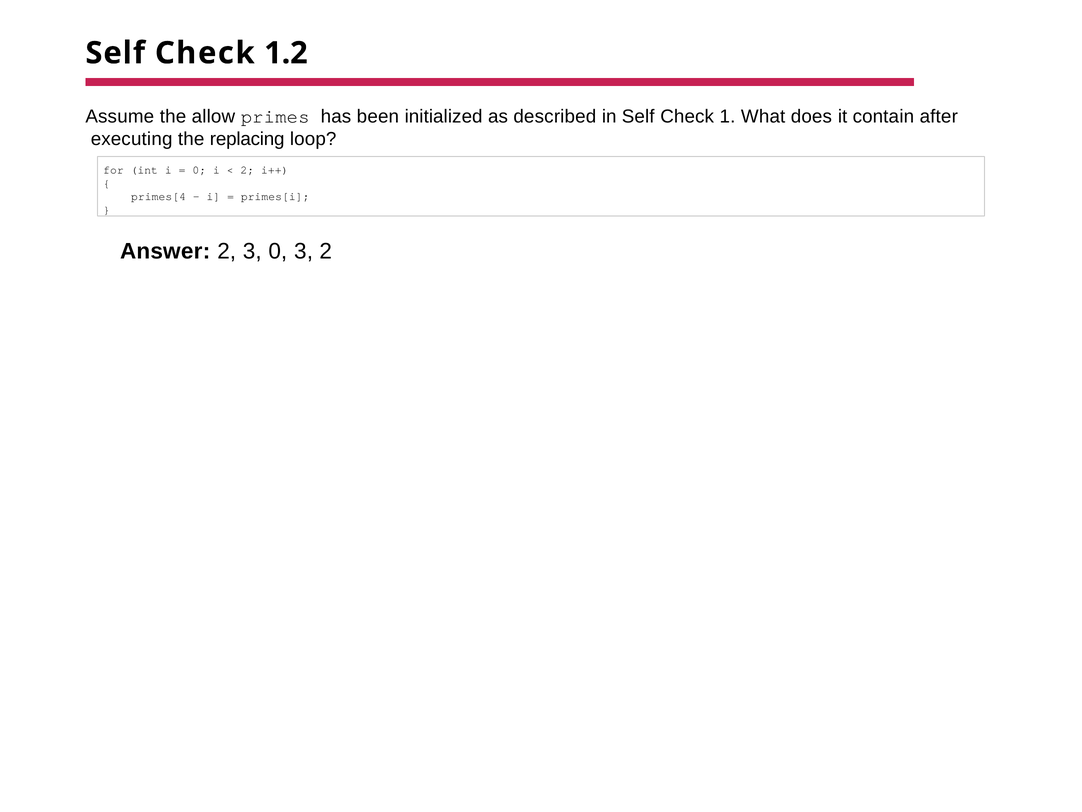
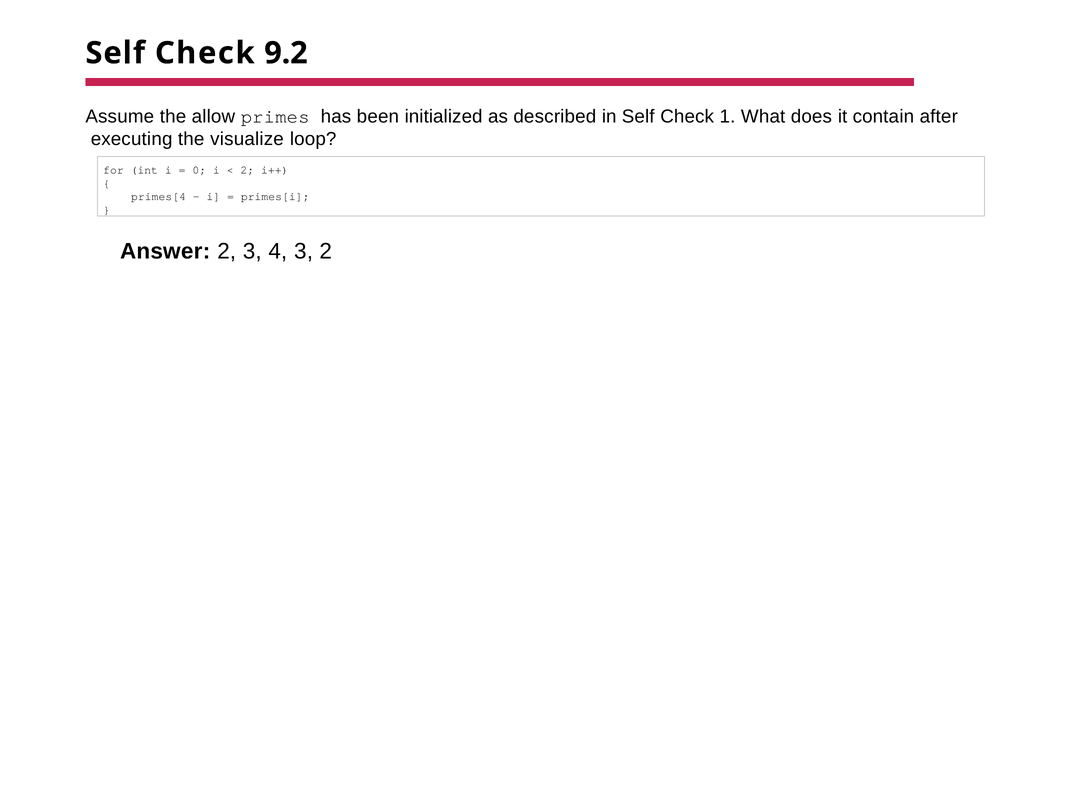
1.2: 1.2 -> 9.2 (286, 53)
replacing: replacing -> visualize (247, 139)
3 0: 0 -> 4 (278, 251)
